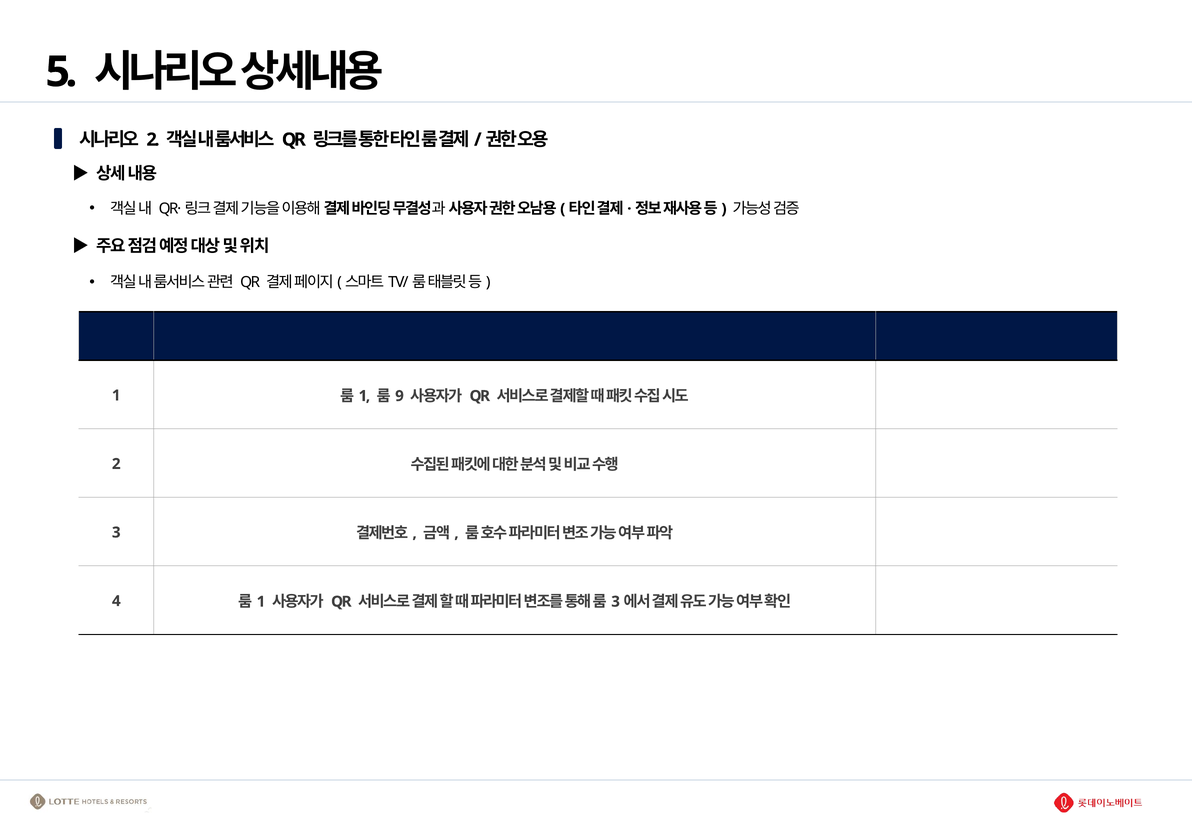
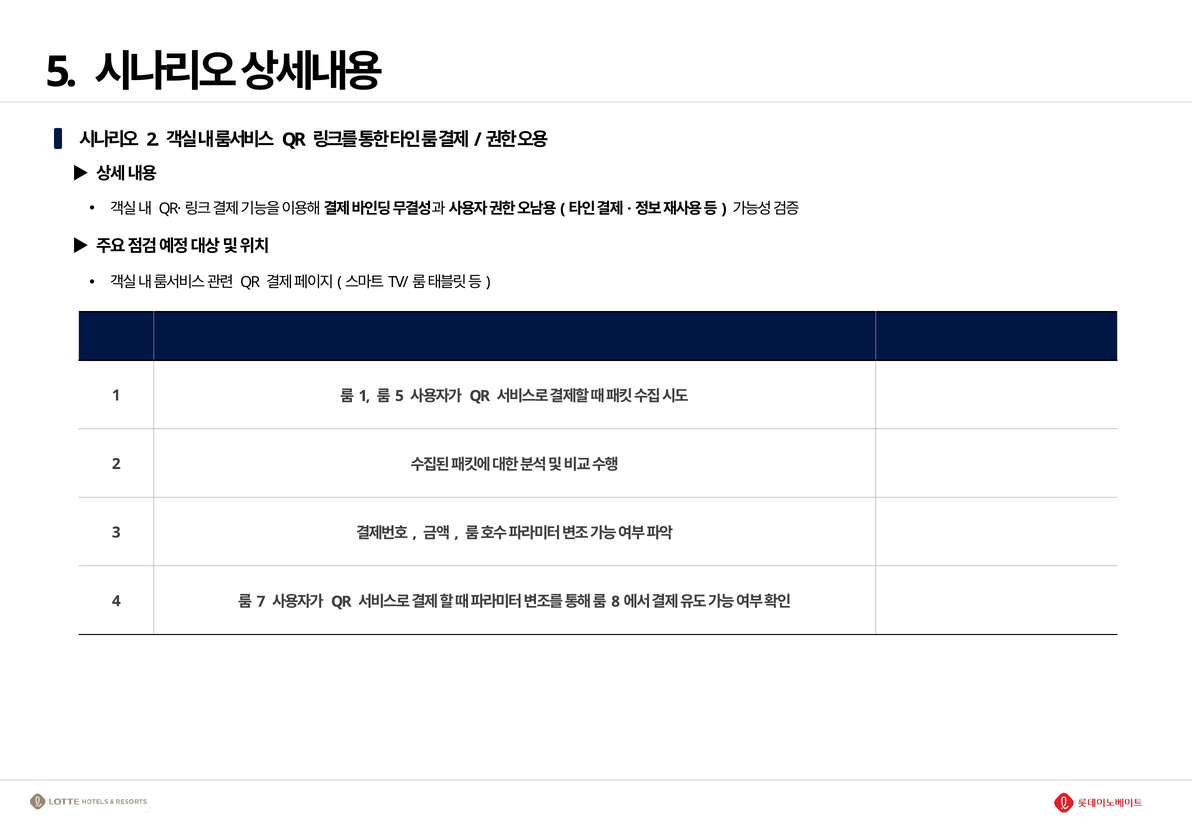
9: 9 -> 5 (399, 396)
1: 1 -> 7 (261, 602)
3: 3 -> 8 (616, 602)
